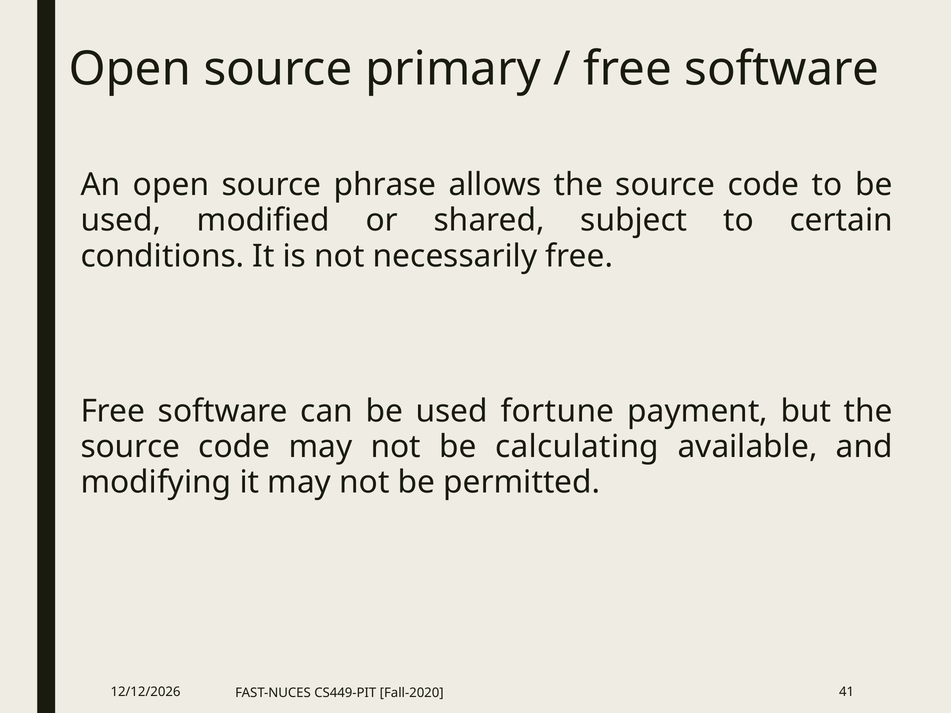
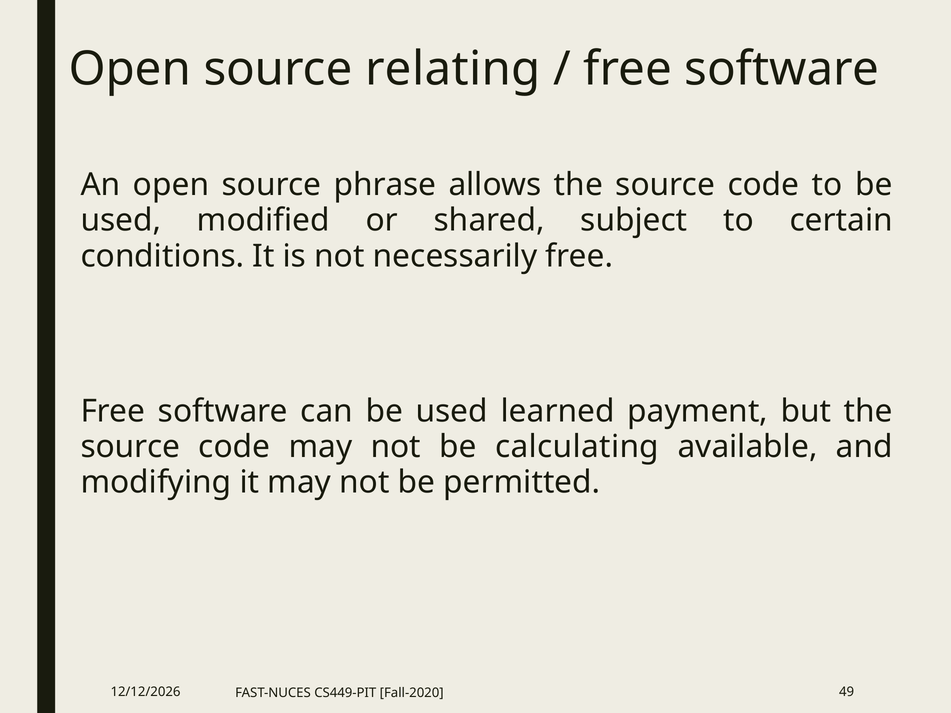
primary: primary -> relating (453, 69)
fortune: fortune -> learned (558, 411)
41: 41 -> 49 (847, 692)
